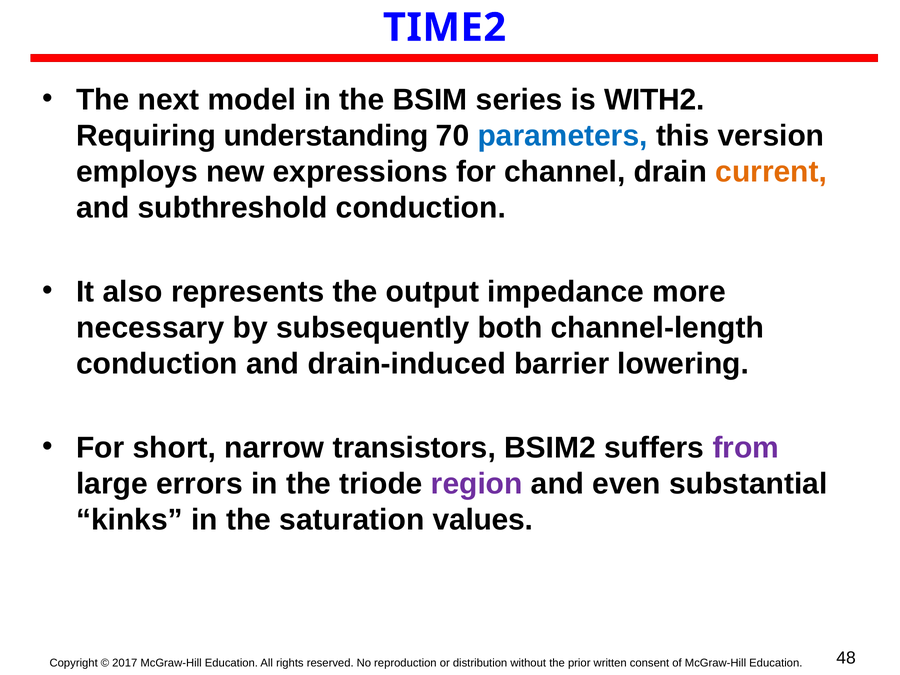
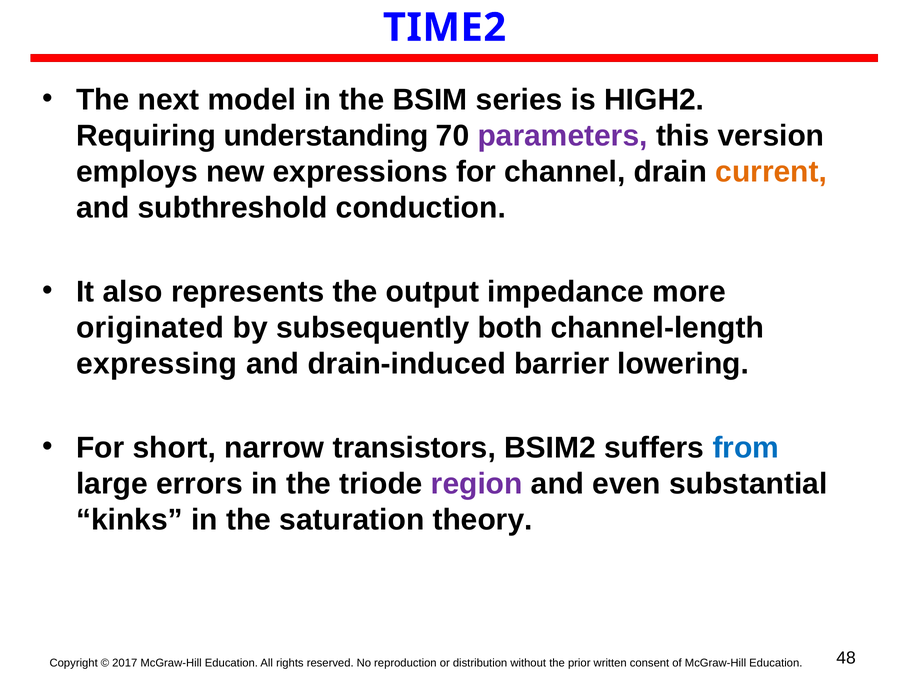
WITH2: WITH2 -> HIGH2 (654, 100)
parameters colour: blue -> purple (563, 136)
necessary: necessary -> originated (150, 328)
conduction: conduction -> expressing (157, 364)
from colour: purple -> blue (746, 448)
values: values -> theory (483, 520)
